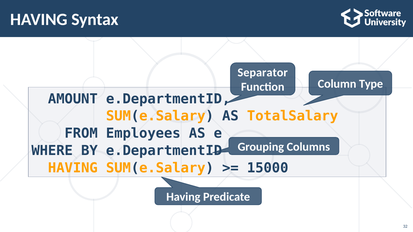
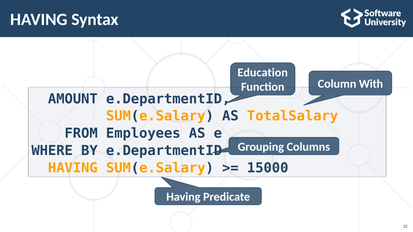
Separator: Separator -> Education (263, 73)
Type: Type -> With (371, 84)
